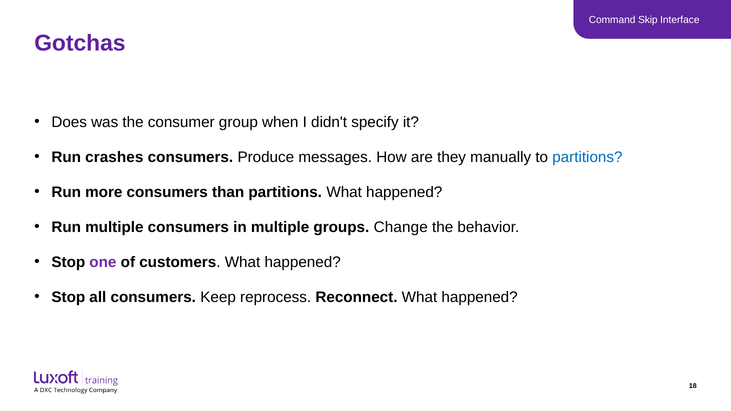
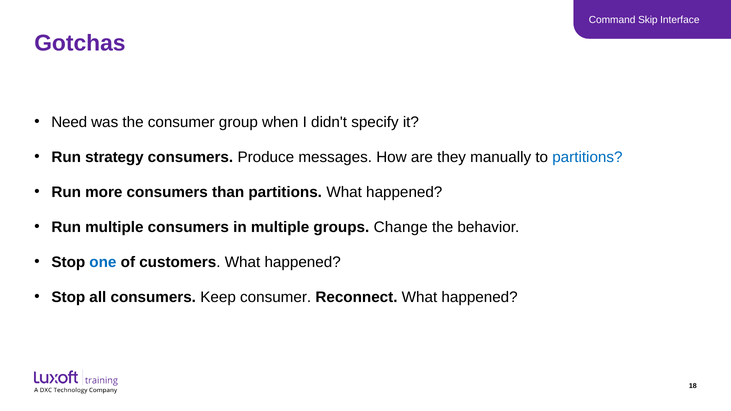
Does: Does -> Need (69, 122)
crashes: crashes -> strategy (114, 157)
one colour: purple -> blue (103, 262)
Keep reprocess: reprocess -> consumer (276, 297)
